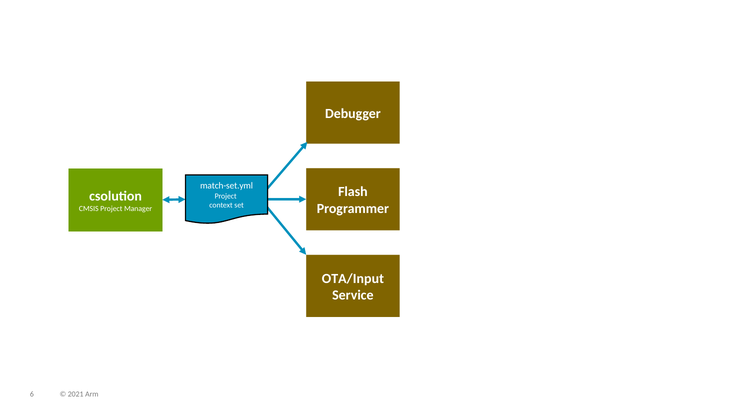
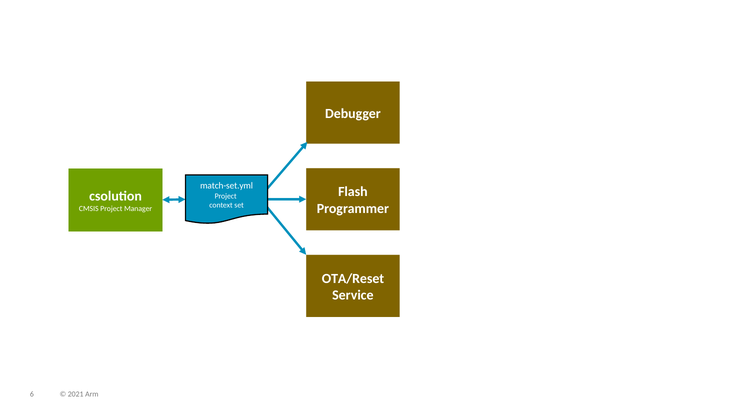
OTA/Input: OTA/Input -> OTA/Reset (353, 278)
